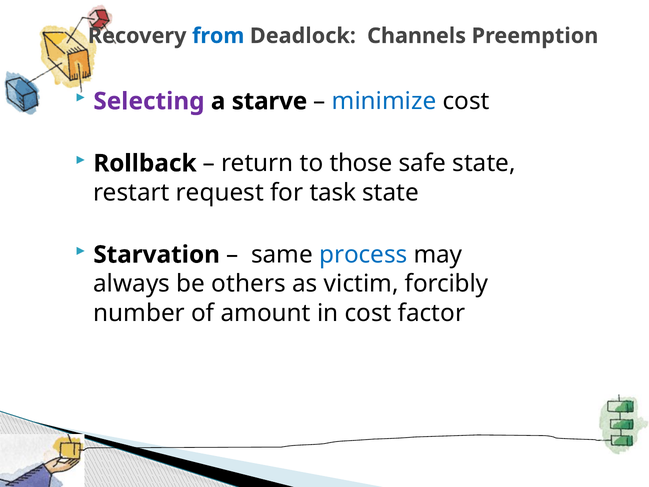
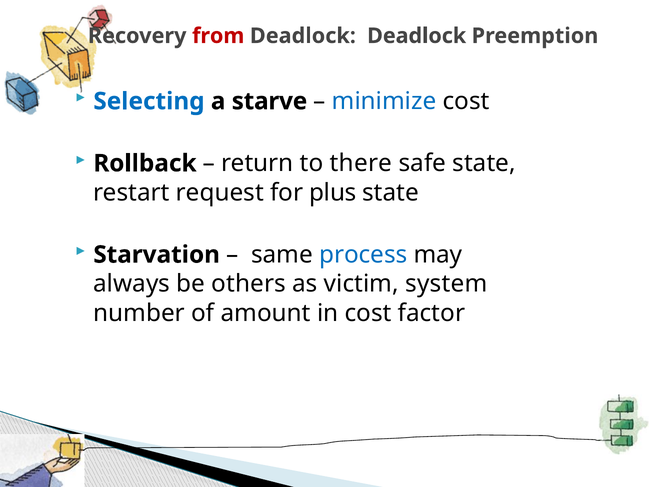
from colour: blue -> red (218, 36)
Deadlock Channels: Channels -> Deadlock (417, 36)
Selecting colour: purple -> blue (149, 101)
those: those -> there (361, 163)
task: task -> plus (333, 192)
forcibly: forcibly -> system (446, 284)
